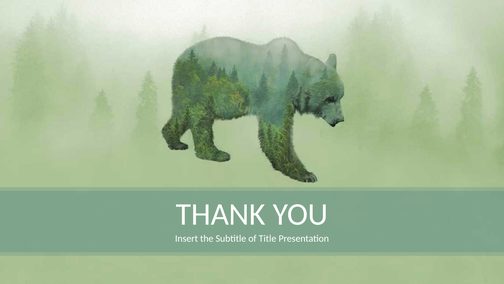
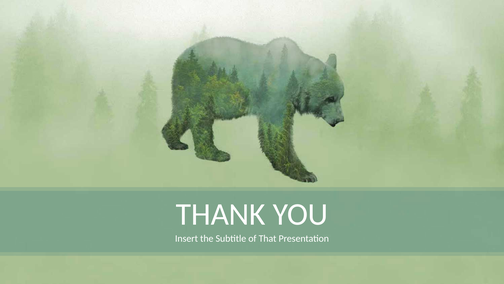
Title: Title -> That (268, 238)
